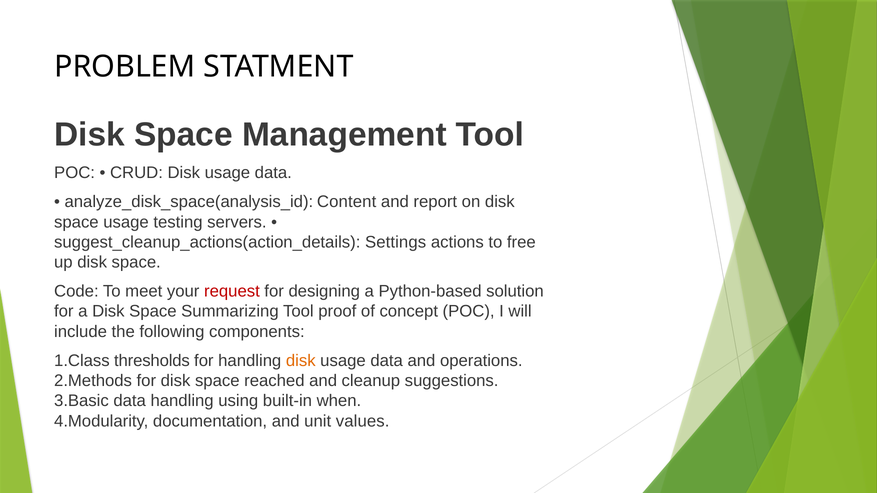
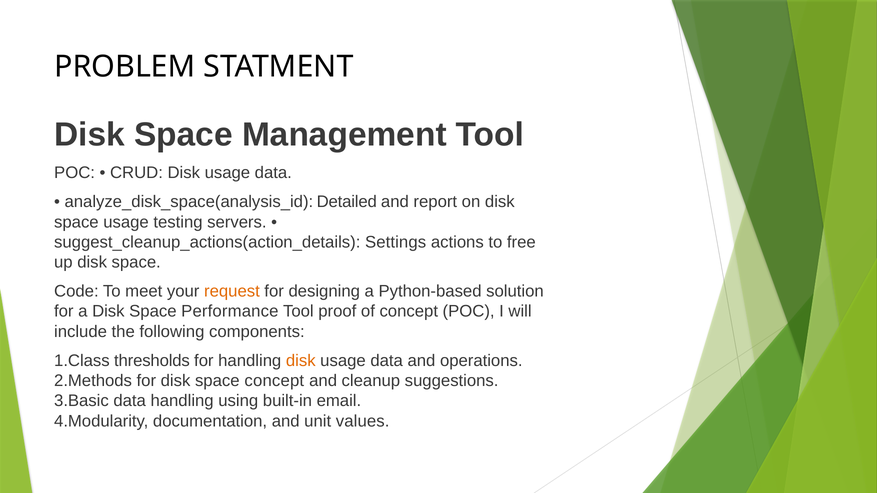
Content: Content -> Detailed (347, 202)
request colour: red -> orange (232, 292)
Summarizing: Summarizing -> Performance (230, 312)
space reached: reached -> concept (274, 381)
when: when -> email (339, 401)
